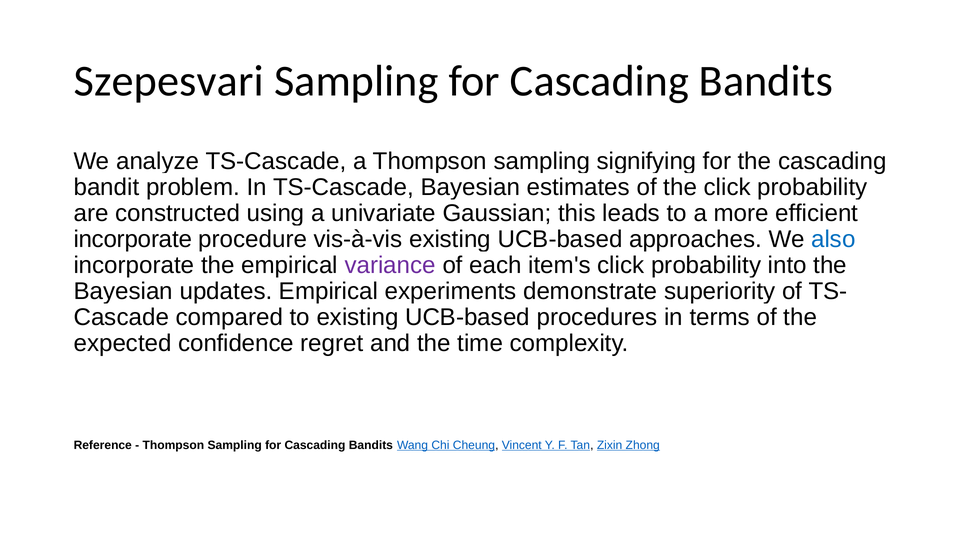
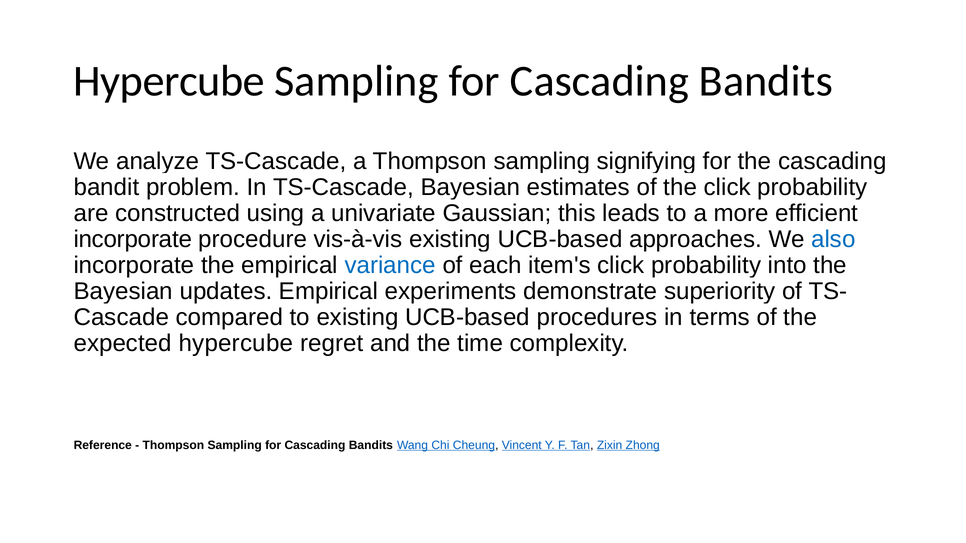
Szepesvari: Szepesvari -> Hypercube (169, 81)
variance colour: purple -> blue (390, 265)
expected confidence: confidence -> hypercube (236, 344)
